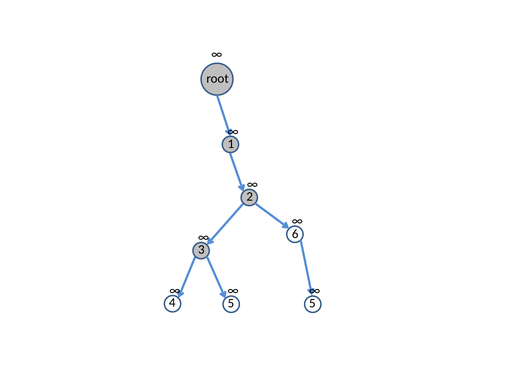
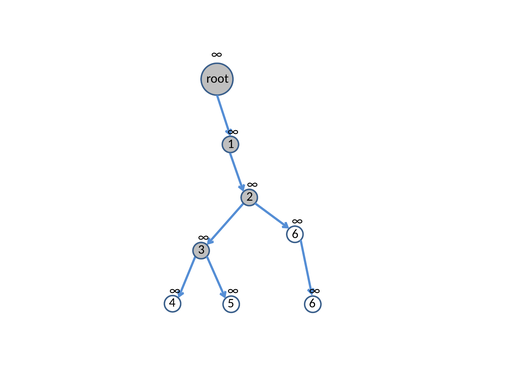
4 5: 5 -> 6 (312, 303)
